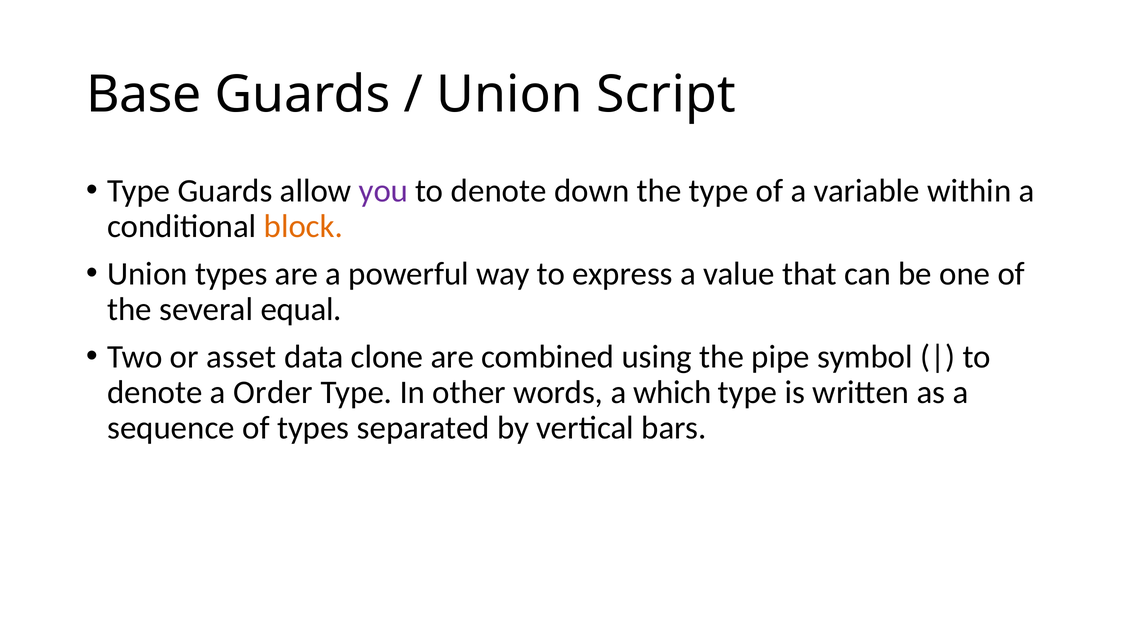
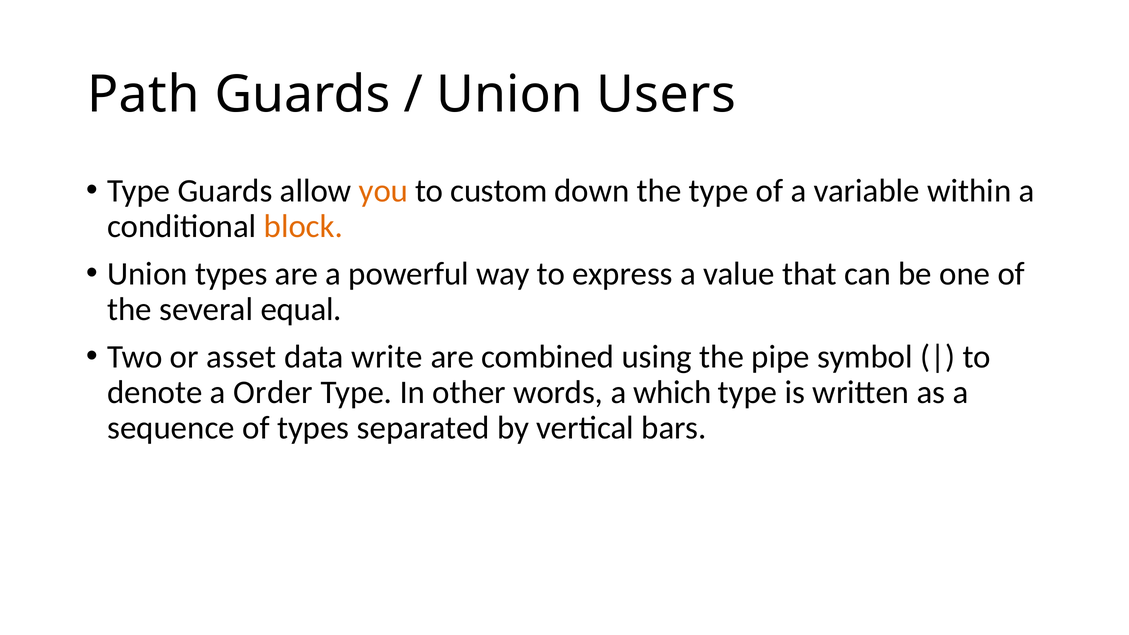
Base: Base -> Path (143, 95)
Script: Script -> Users (666, 95)
you colour: purple -> orange (383, 191)
denote: denote -> custom (499, 191)
clone: clone -> write (387, 357)
